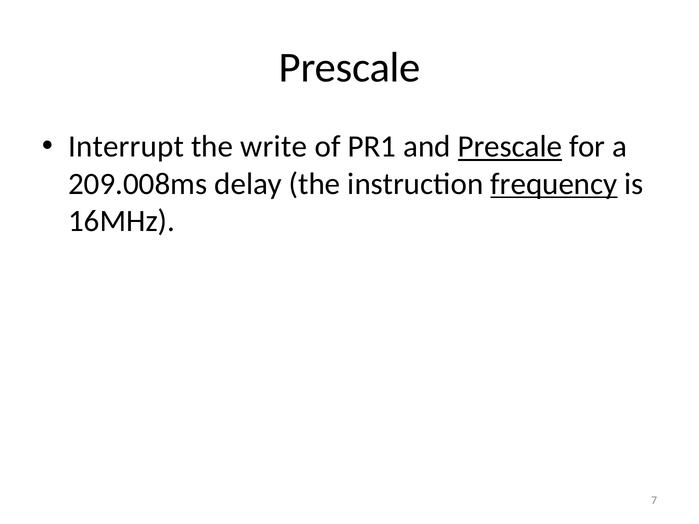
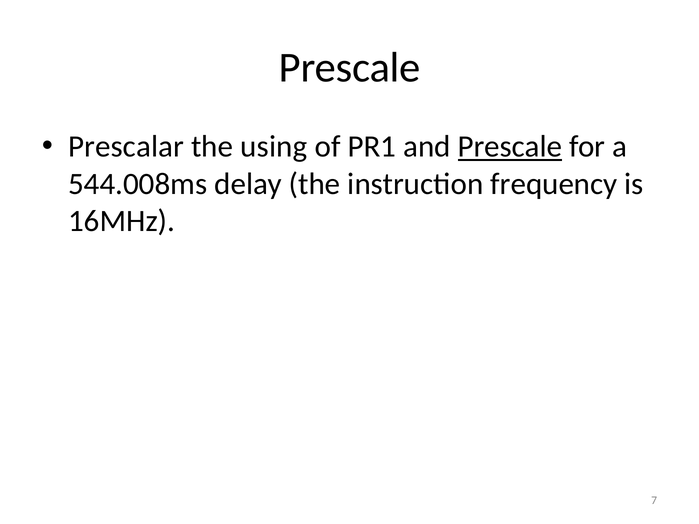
Interrupt: Interrupt -> Prescalar (126, 147)
write: write -> using (274, 147)
209.008ms: 209.008ms -> 544.008ms (138, 184)
frequency underline: present -> none (554, 184)
